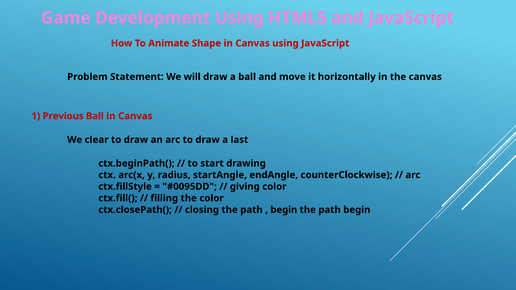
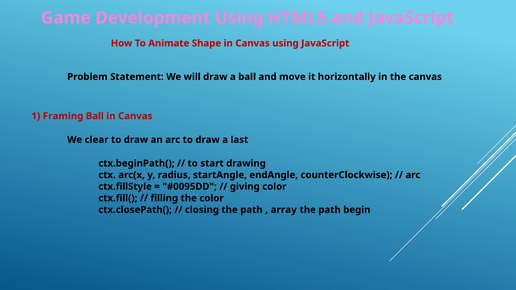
Previous: Previous -> Framing (63, 116)
begin: begin -> array (284, 210)
